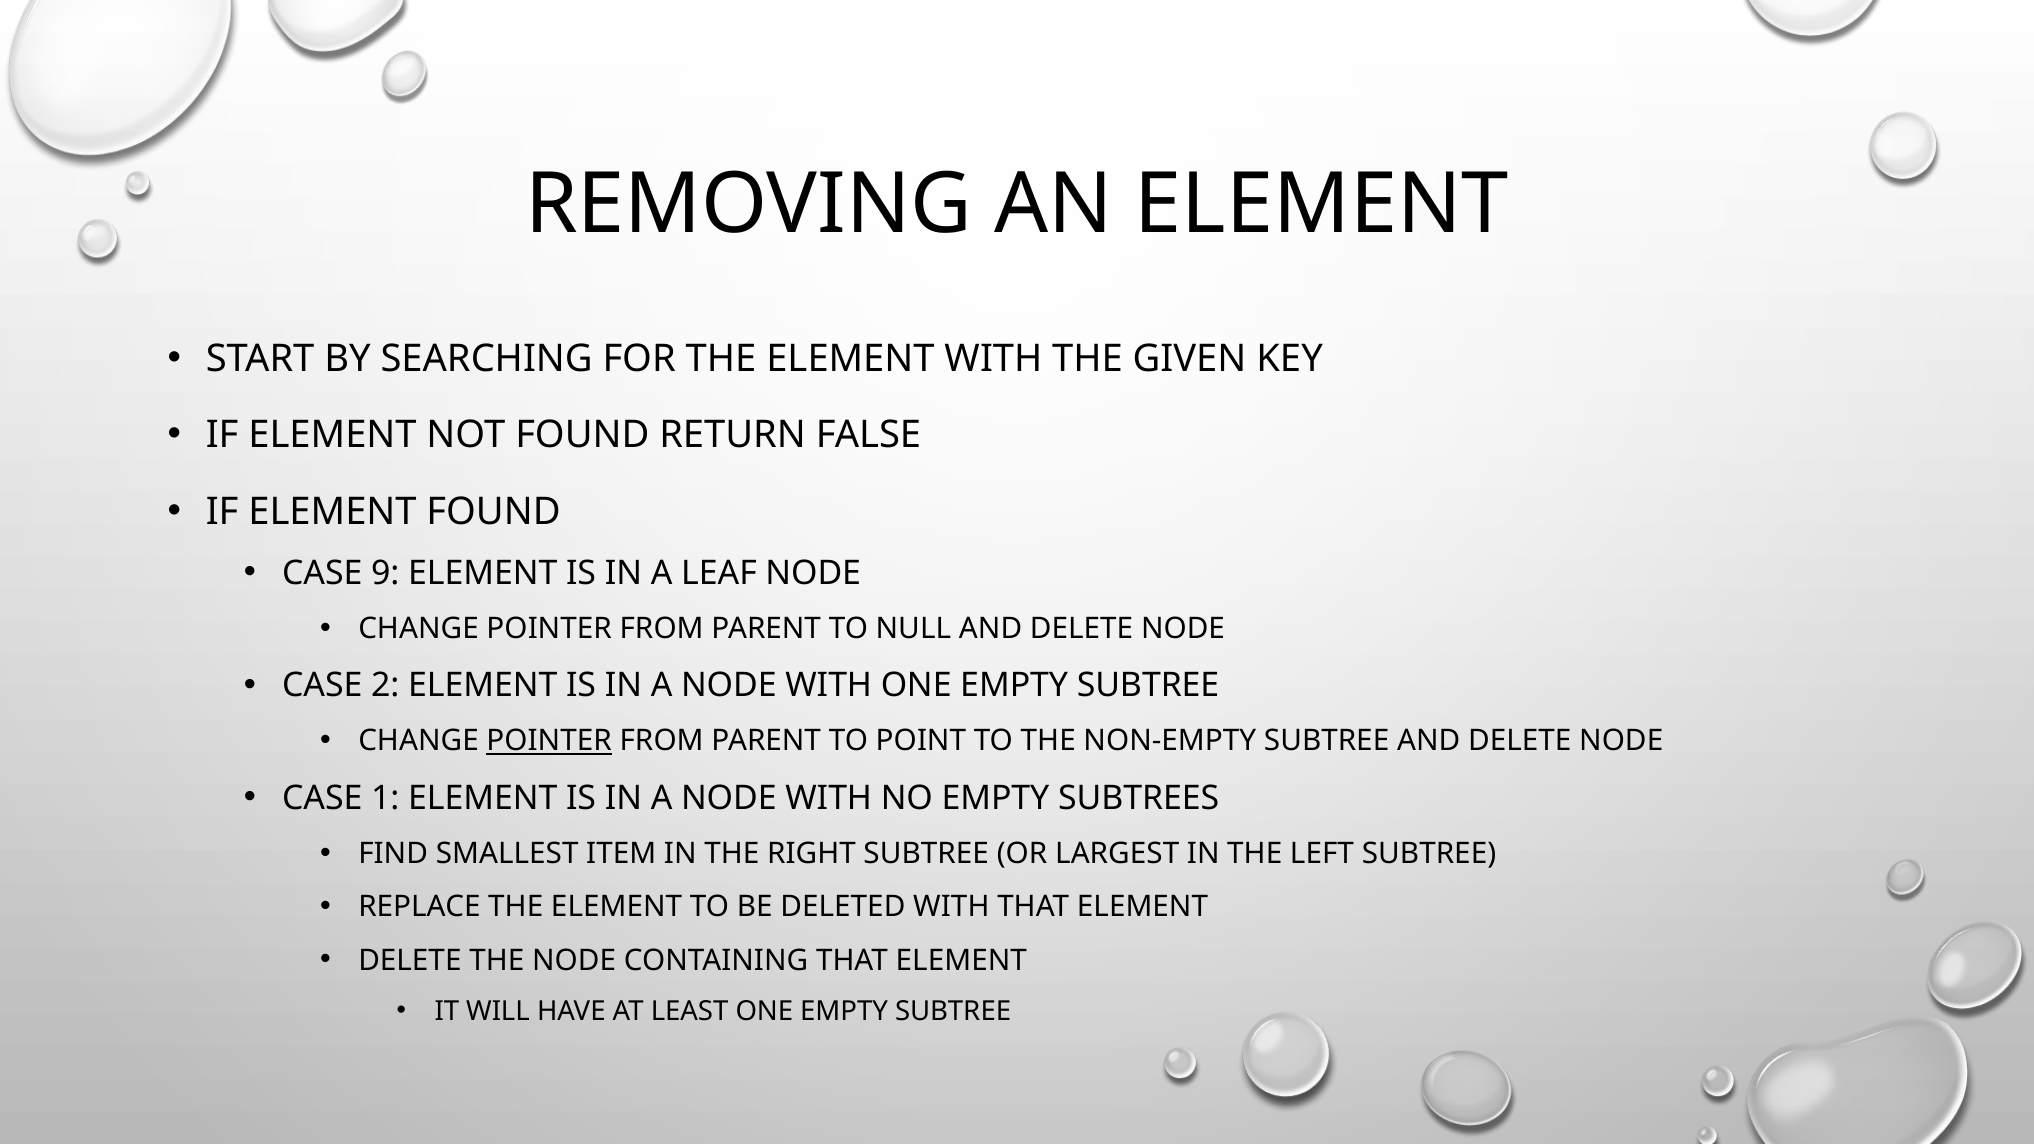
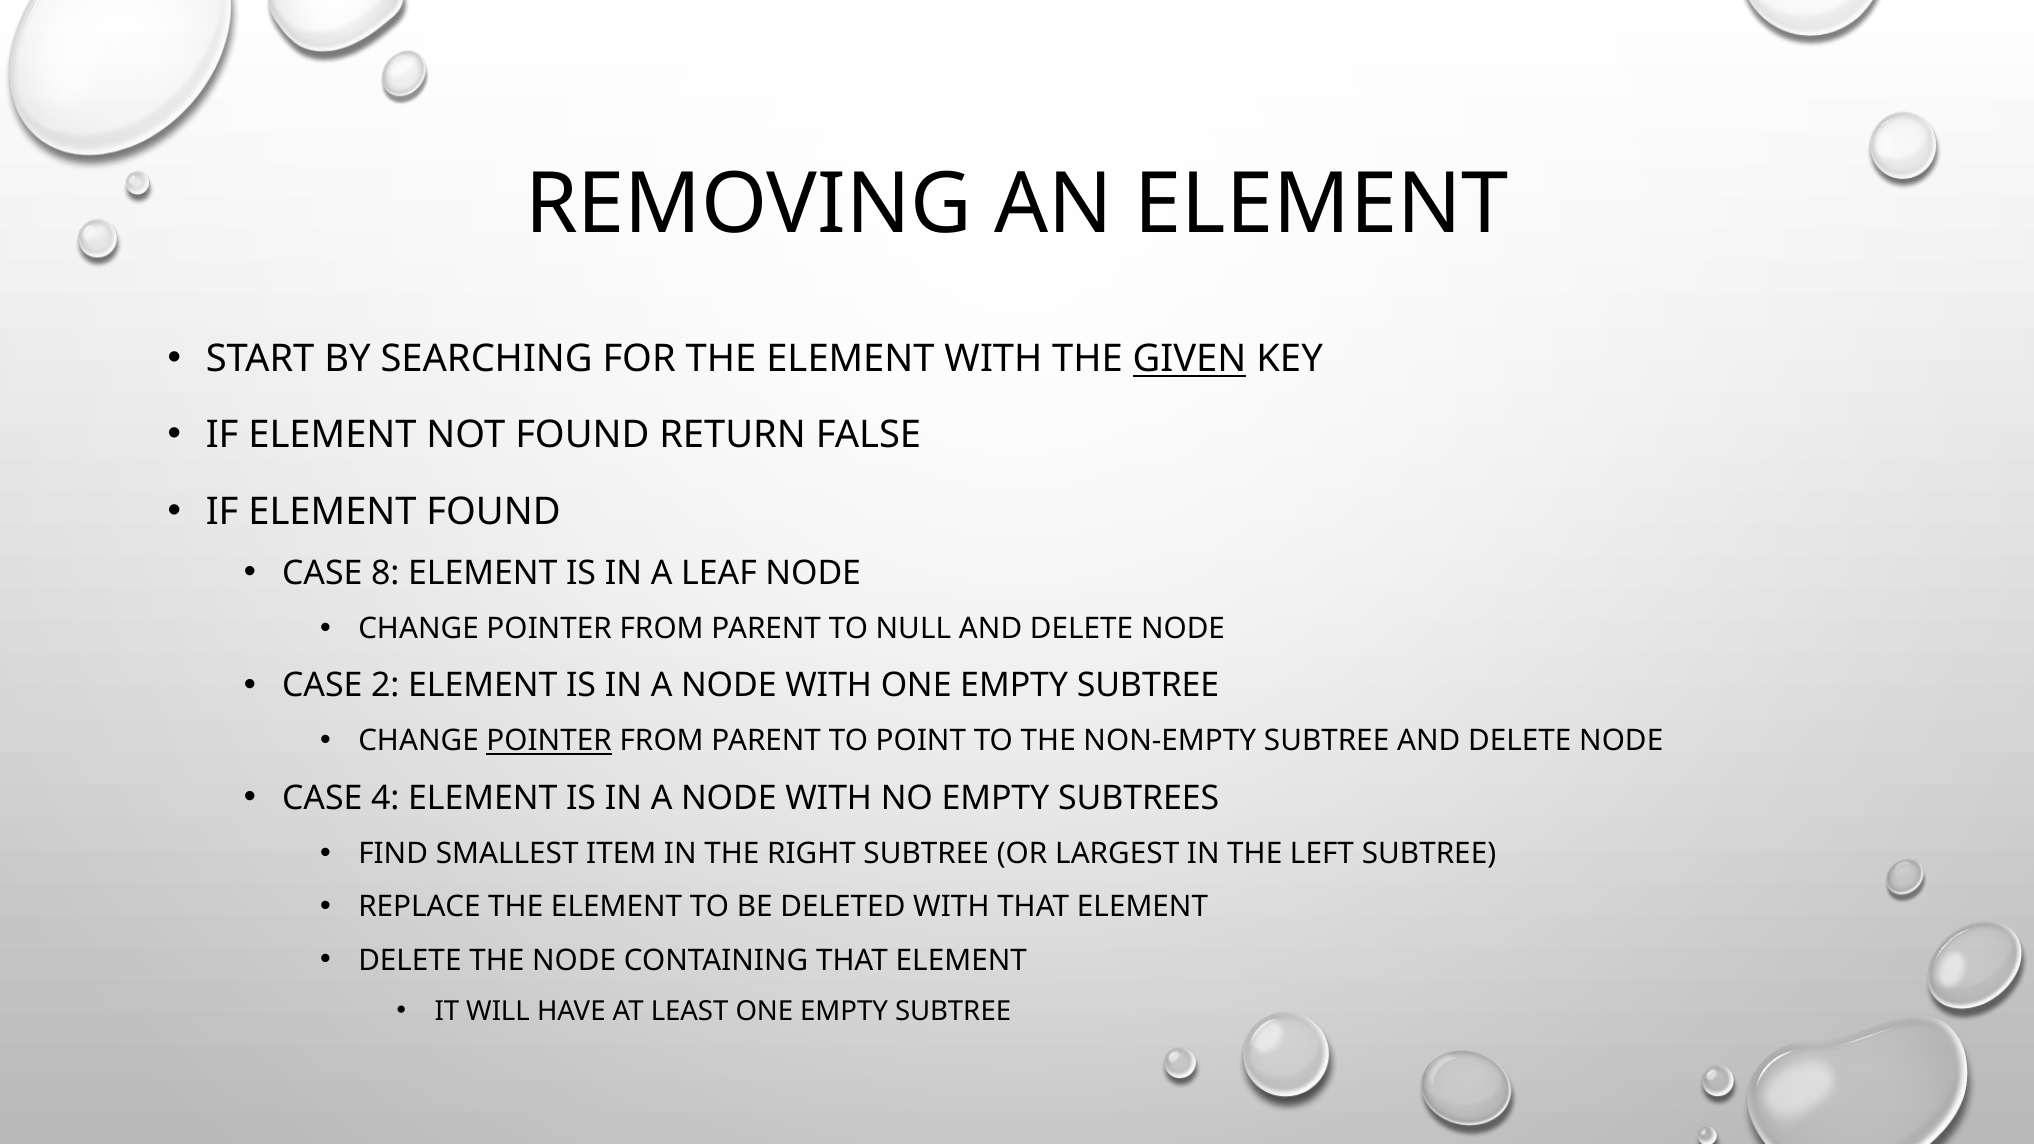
GIVEN underline: none -> present (1190, 359)
9: 9 -> 8 (385, 573)
1: 1 -> 4 (385, 798)
